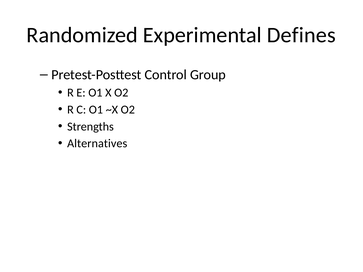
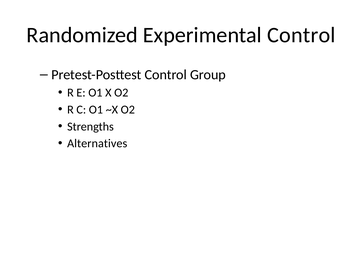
Experimental Defines: Defines -> Control (301, 35)
